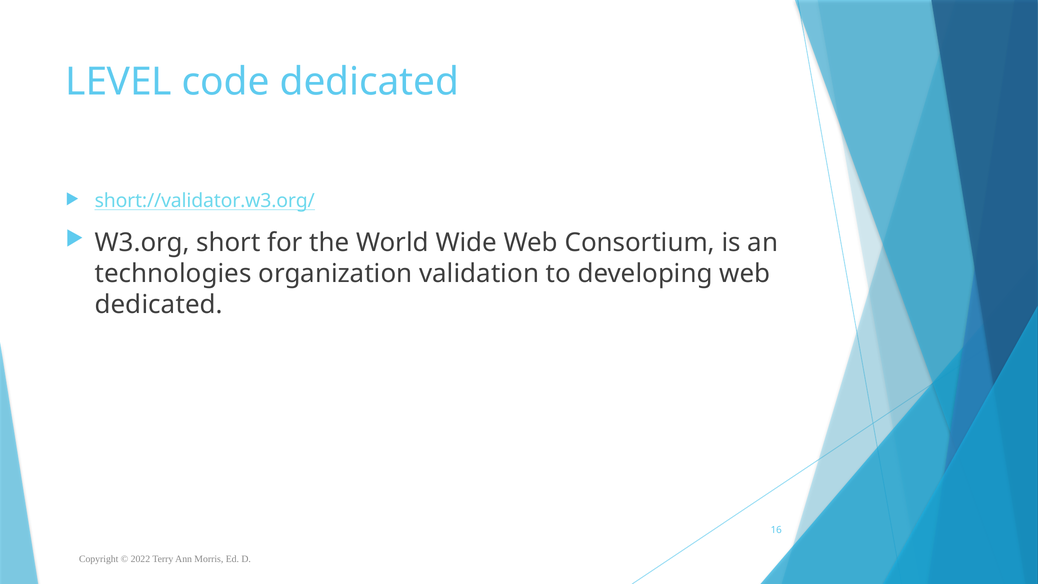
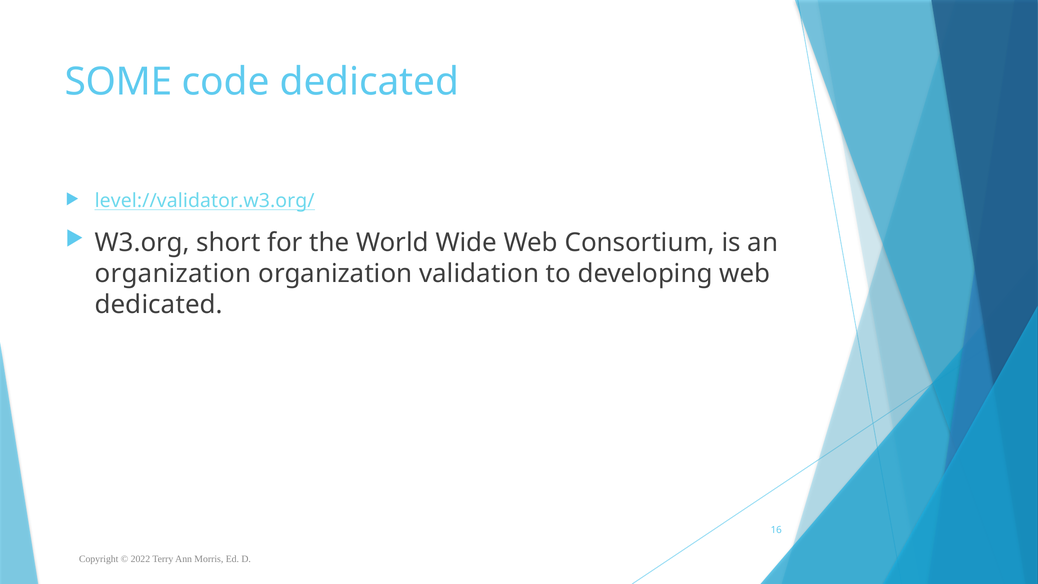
LEVEL: LEVEL -> SOME (119, 82)
short://validator.w3.org/: short://validator.w3.org/ -> level://validator.w3.org/ (205, 201)
technologies: technologies -> organization (173, 274)
